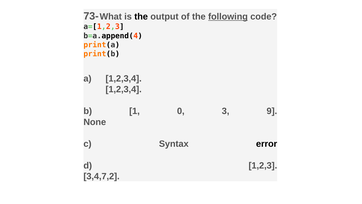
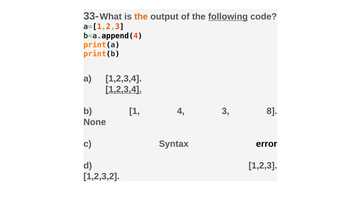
73-: 73- -> 33- (91, 16)
the colour: black -> orange (141, 17)
1,2,3,4 underline: none -> present (124, 89)
0: 0 -> 4 (181, 111)
9: 9 -> 8 (272, 111)
3,4,7,2: 3,4,7,2 -> 1,2,3,2 (102, 176)
